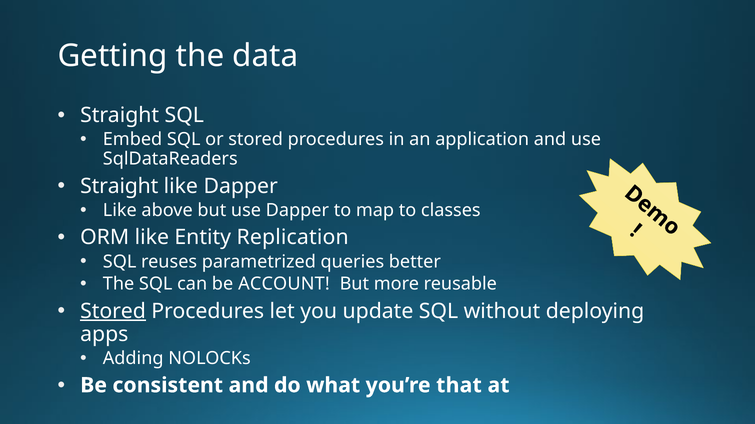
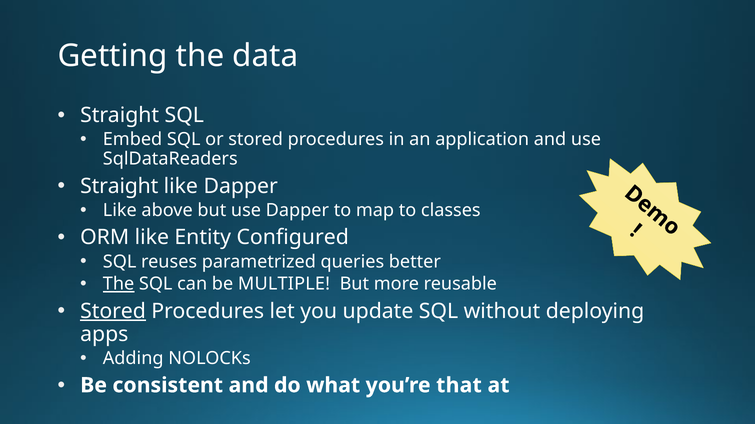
Replication: Replication -> Configured (293, 238)
The underline: none -> present (119, 284)
ACCOUNT: ACCOUNT -> MULTIPLE (284, 284)
